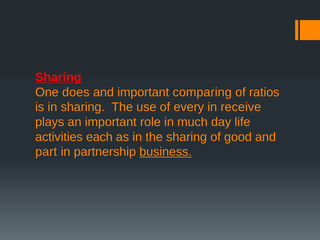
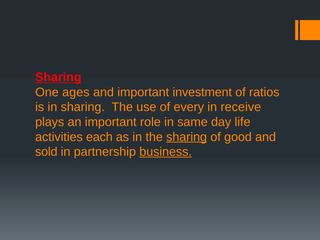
does: does -> ages (76, 92)
comparing: comparing -> investment (202, 92)
much: much -> same (192, 122)
sharing underline: none -> present (187, 137)
part: part -> sold (46, 152)
